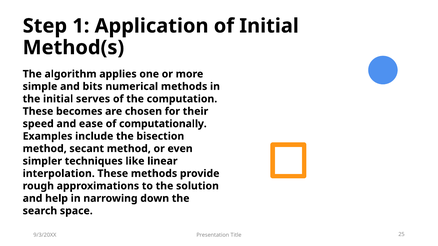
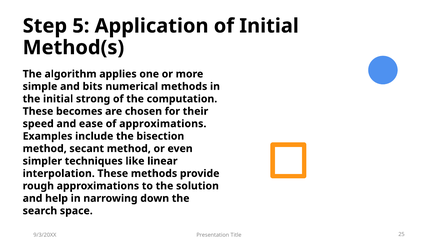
1: 1 -> 5 (81, 26)
serves: serves -> strong (93, 99)
of computationally: computationally -> approximations (163, 124)
